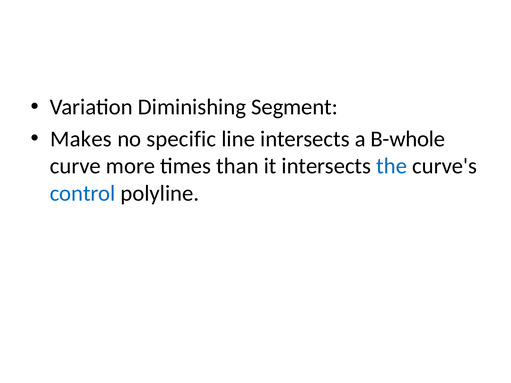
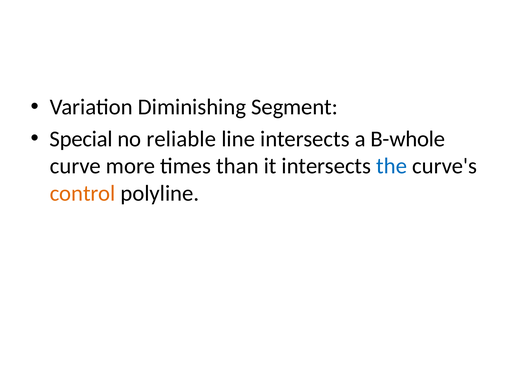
Makes: Makes -> Special (81, 139)
specific: specific -> reliable (181, 139)
control colour: blue -> orange (83, 194)
